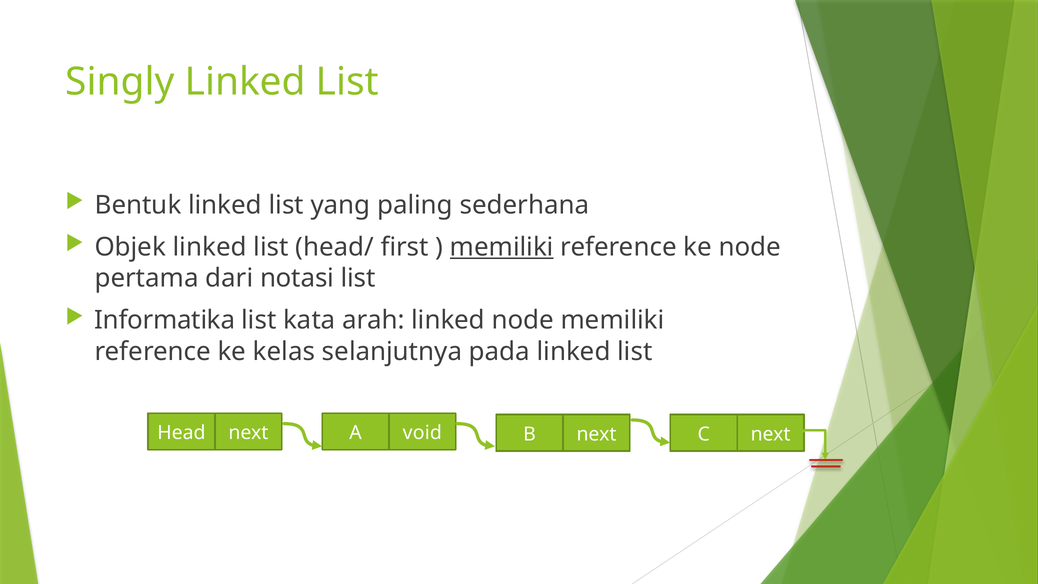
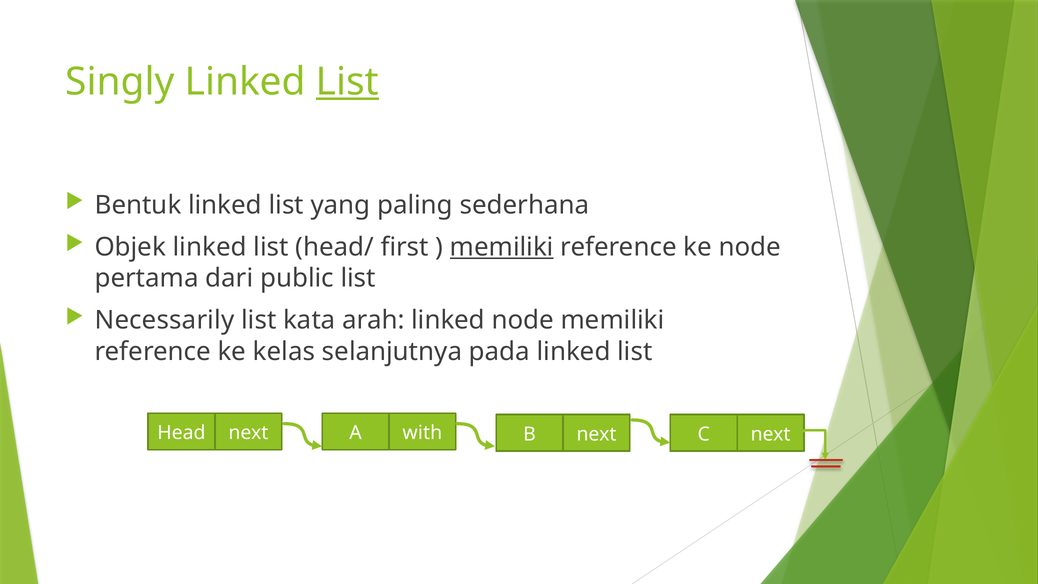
List underline: none -> present (347, 82)
notasi: notasi -> public (297, 278)
Informatika: Informatika -> Necessarily (164, 320)
void: void -> with (422, 433)
